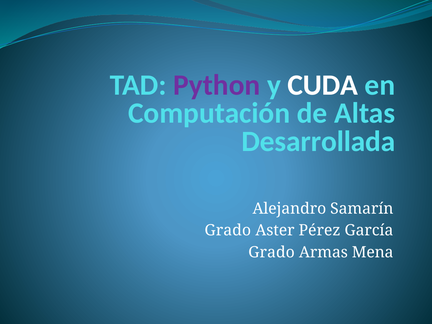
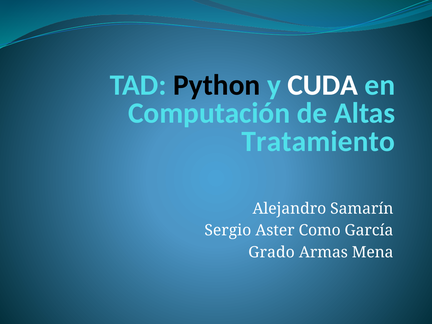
Python colour: purple -> black (217, 85)
Desarrollada: Desarrollada -> Tratamiento (318, 141)
Grado: Grado -> Sergio (228, 230)
Pérez: Pérez -> Como (320, 230)
